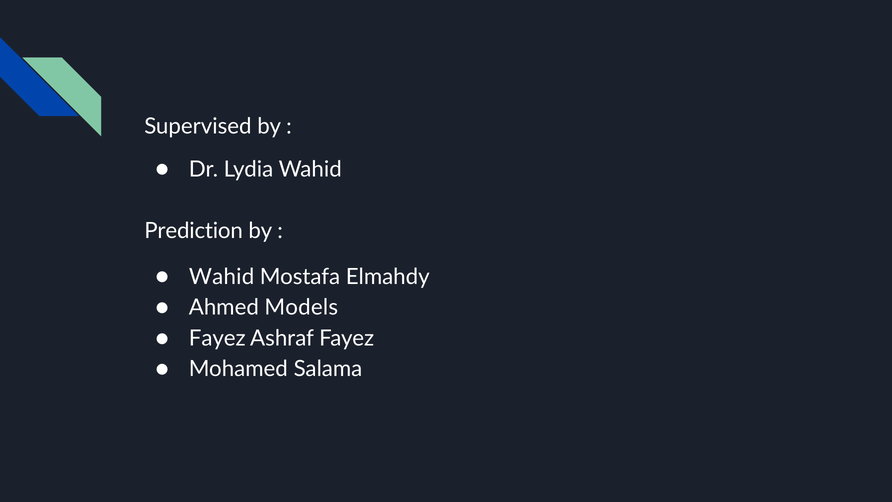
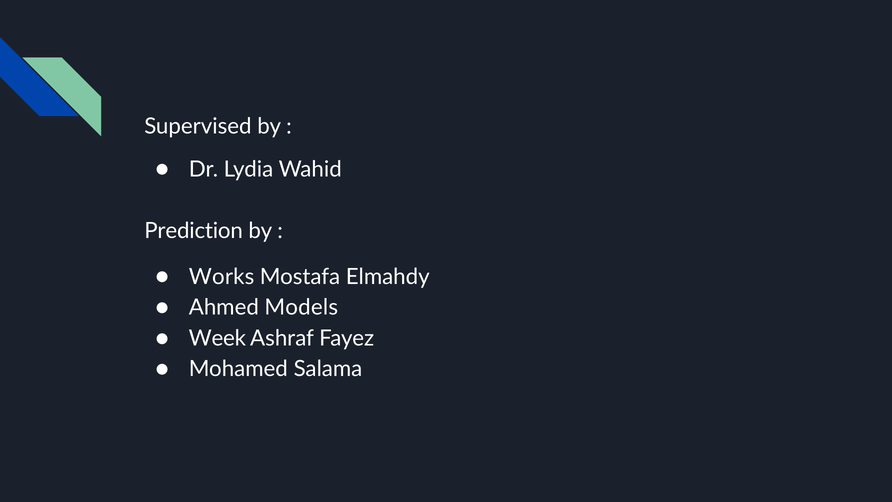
Wahid: Wahid -> Works (222, 277)
Fayez: Fayez -> Week (217, 338)
